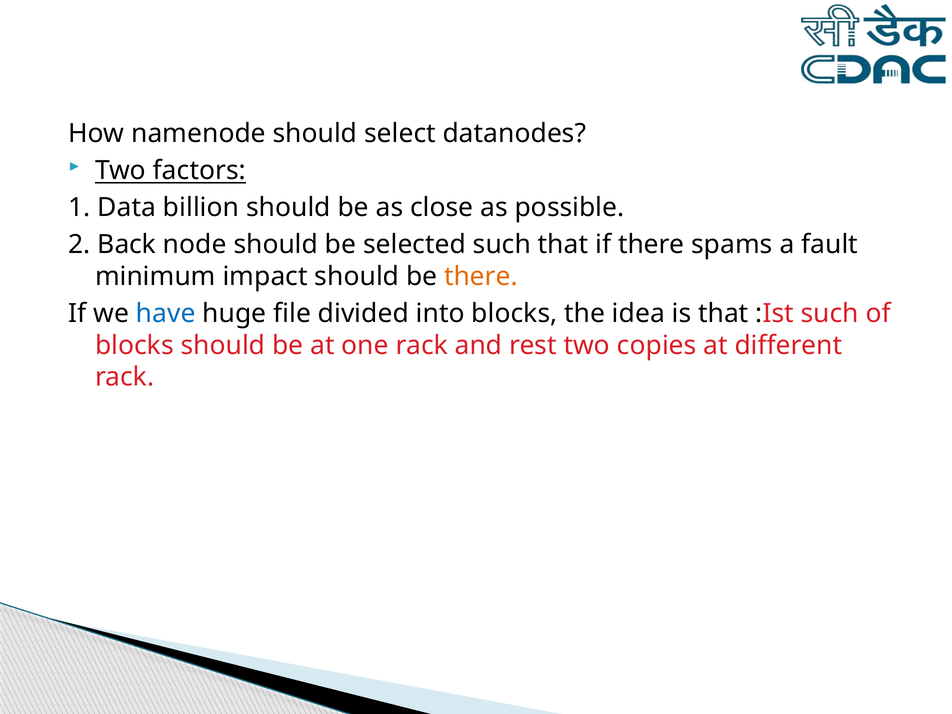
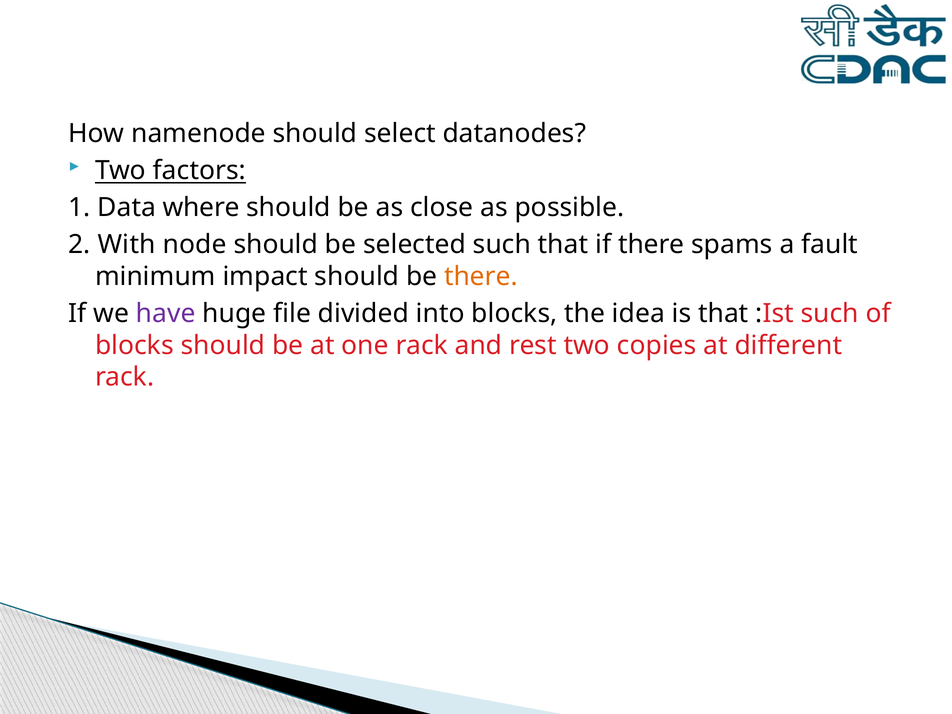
billion: billion -> where (201, 208)
Back: Back -> With (127, 245)
have colour: blue -> purple (166, 314)
